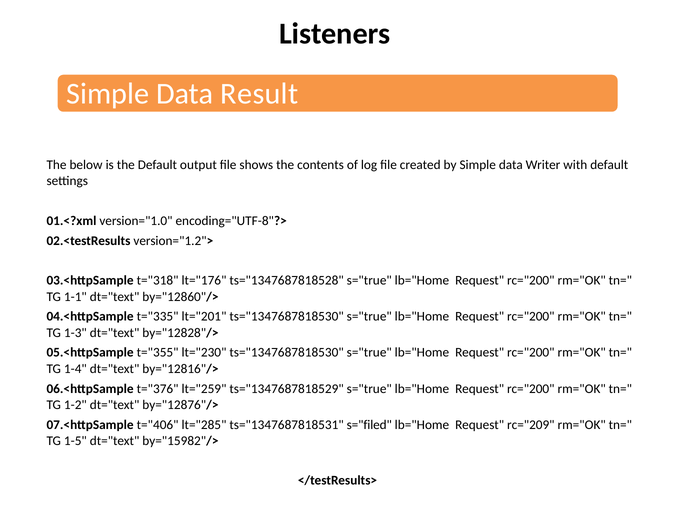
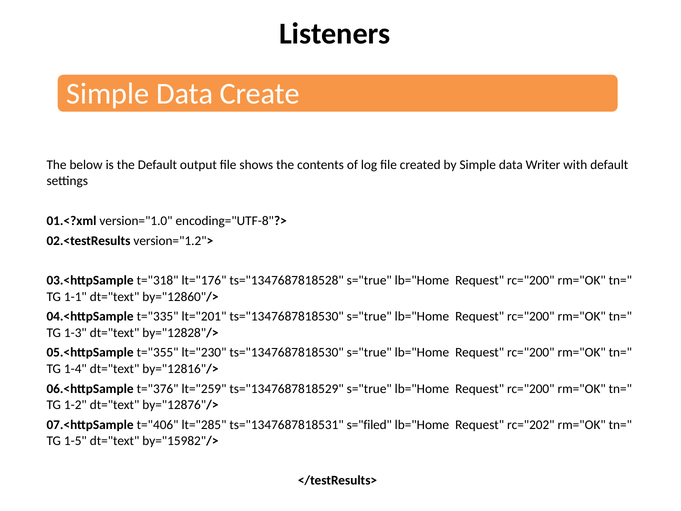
Result: Result -> Create (260, 94)
rc="209: rc="209 -> rc="202 (531, 424)
